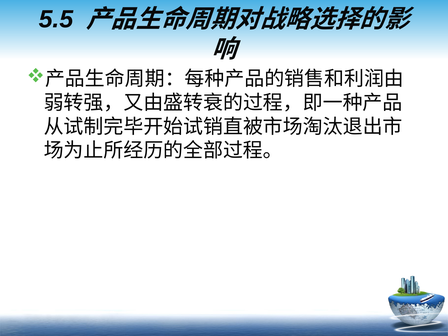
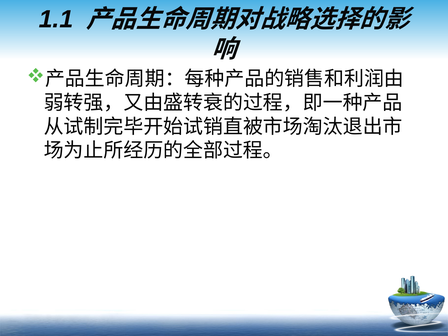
5.5: 5.5 -> 1.1 (56, 19)
